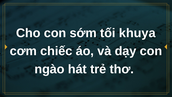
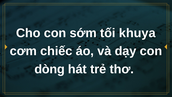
ngào: ngào -> dòng (50, 69)
